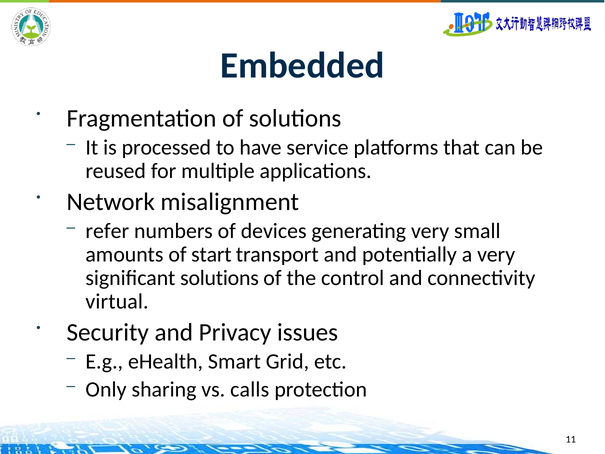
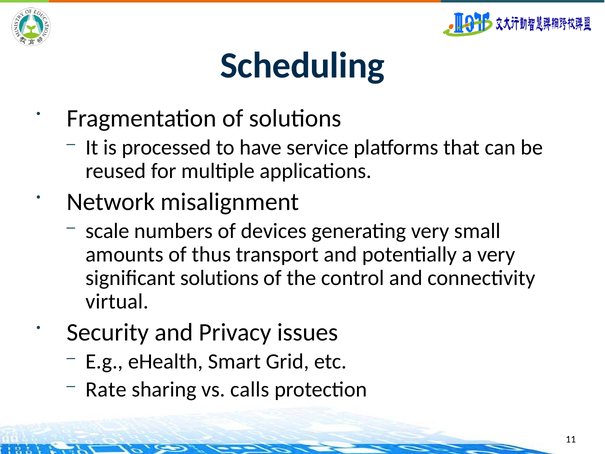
Embedded: Embedded -> Scheduling (302, 65)
refer: refer -> scale (107, 231)
start: start -> thus (211, 254)
Only: Only -> Rate (106, 389)
